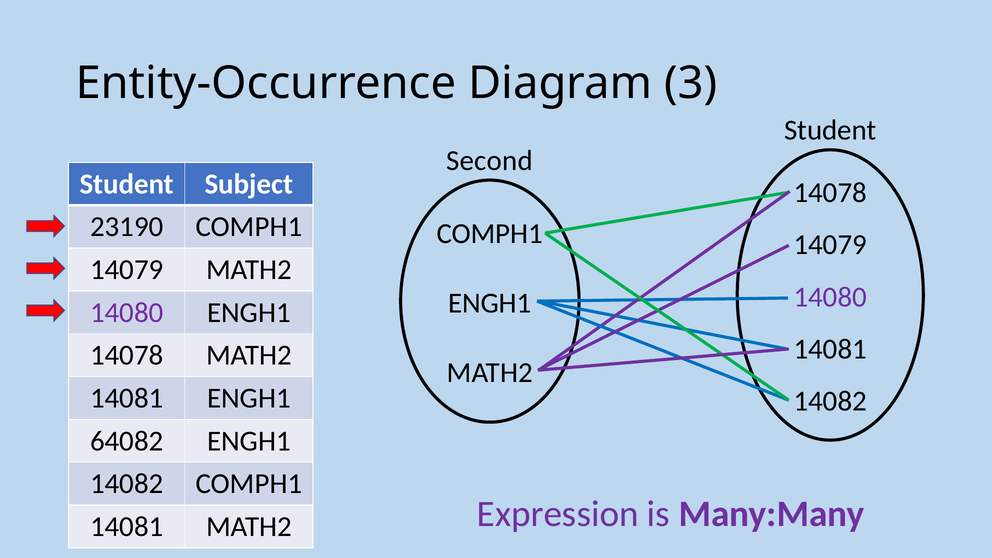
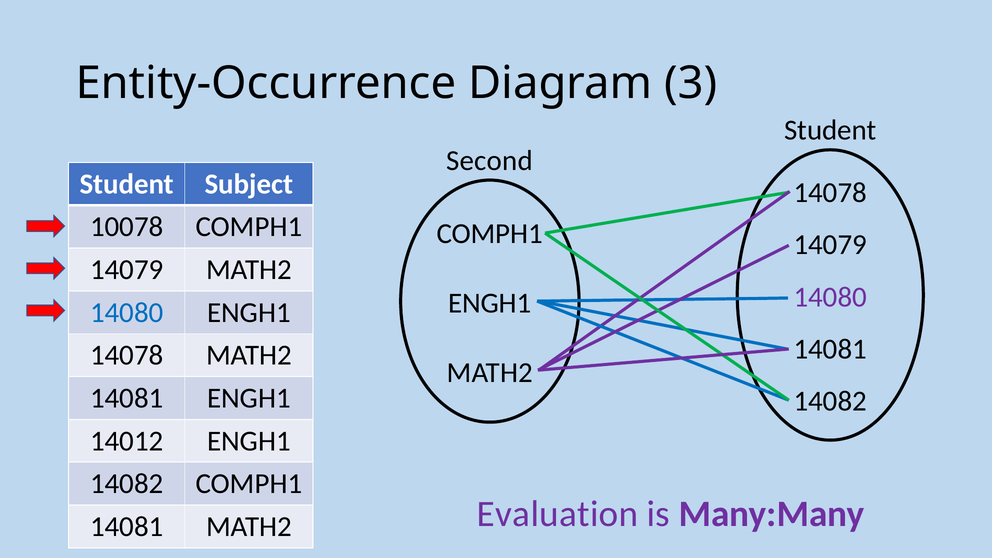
23190: 23190 -> 10078 (127, 227)
14080 colour: purple -> blue (127, 313)
64082: 64082 -> 14012 (127, 441)
Expression: Expression -> Evaluation (558, 514)
